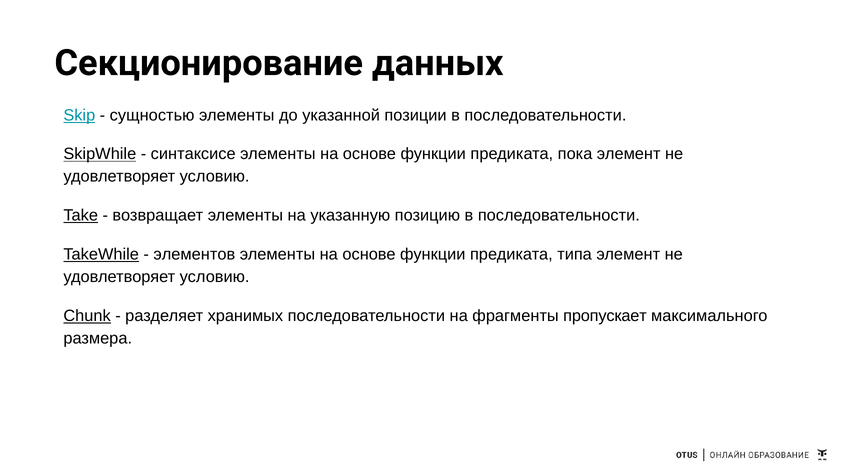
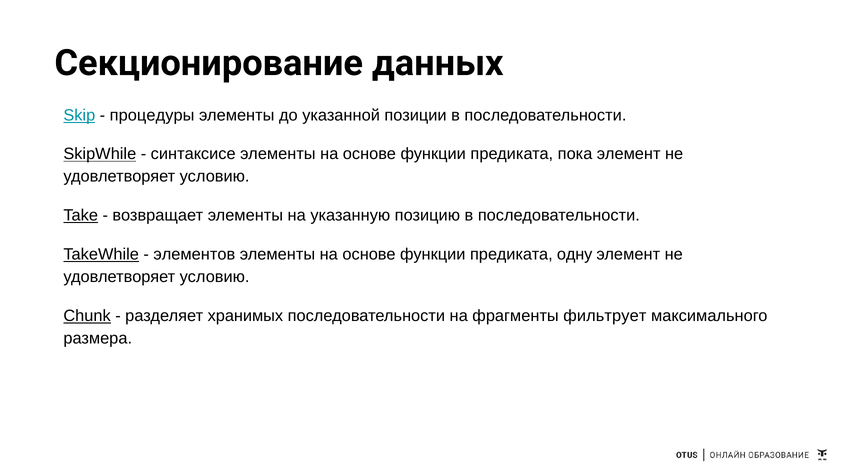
сущностью: сущностью -> процедуры (152, 115)
типа: типа -> одну (575, 254)
пропускает: пропускает -> фильтрует (605, 316)
